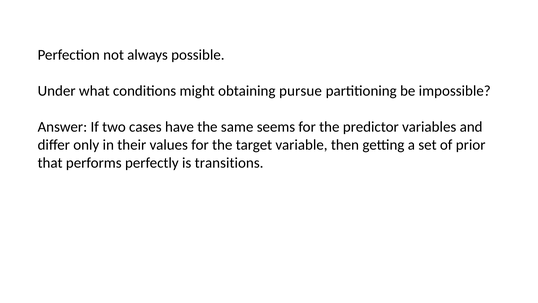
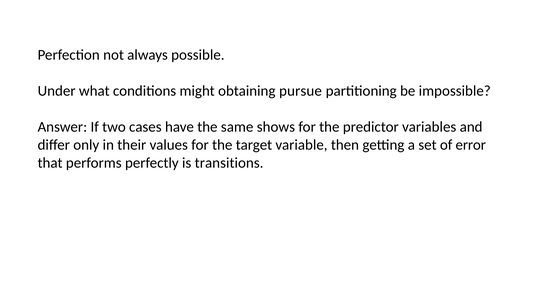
seems: seems -> shows (276, 127)
prior: prior -> error (471, 145)
